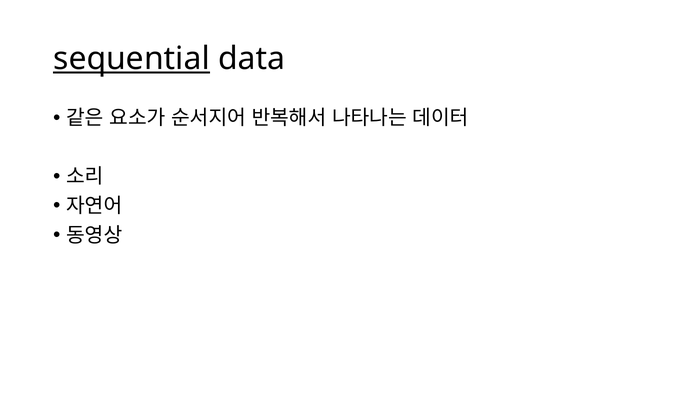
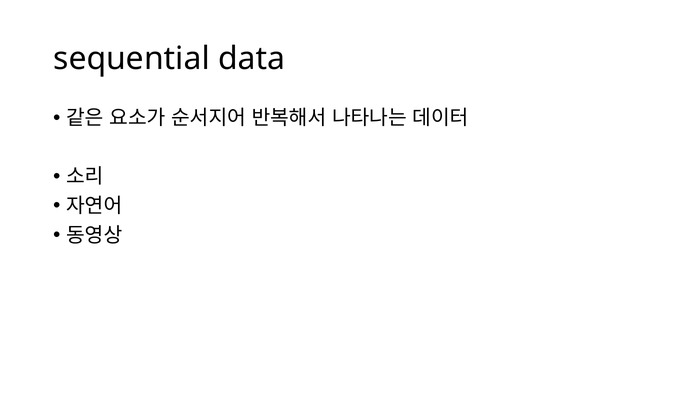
sequential underline: present -> none (131, 59)
